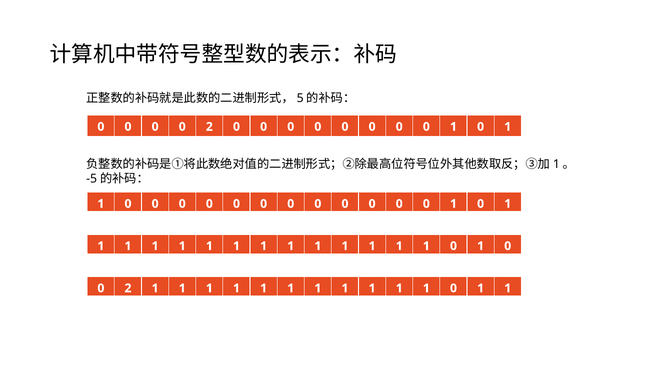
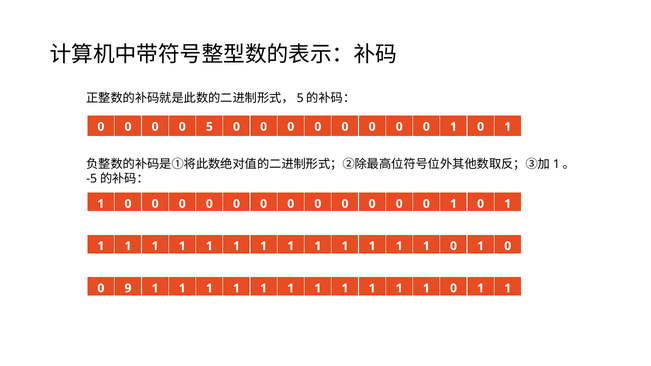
0 0 0 2: 2 -> 5 (209, 127)
2: 2 -> 9 (128, 288)
